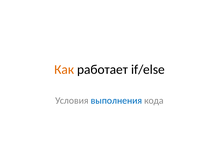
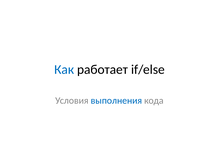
Как colour: orange -> blue (64, 70)
